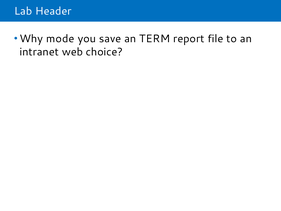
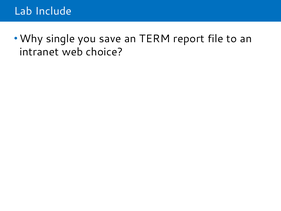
Header: Header -> Include (53, 11)
mode: mode -> single (60, 39)
